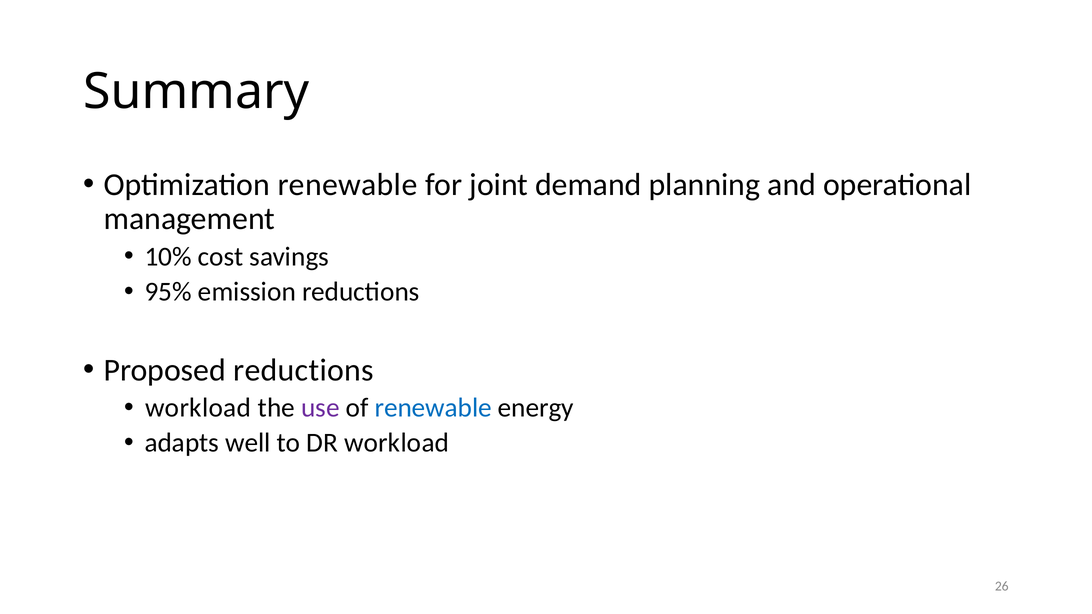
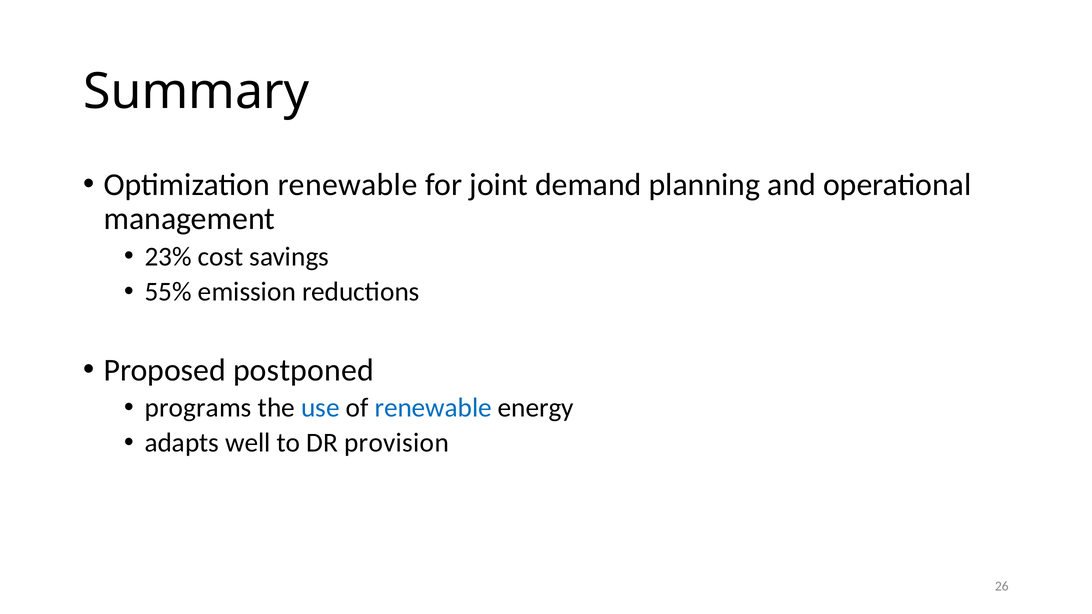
10%: 10% -> 23% (168, 257)
95%: 95% -> 55% (168, 292)
Proposed reductions: reductions -> postponed (304, 370)
workload: workload -> programs (198, 408)
use colour: purple -> blue (320, 408)
DR workload: workload -> provision (397, 443)
